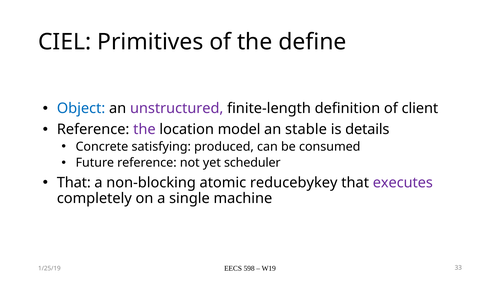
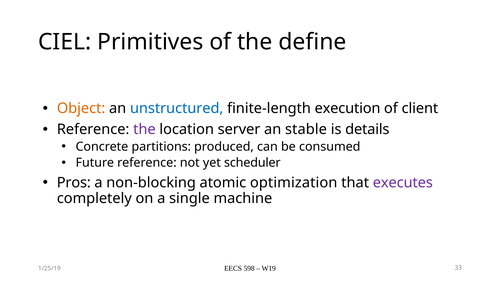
Object colour: blue -> orange (81, 109)
unstructured colour: purple -> blue (177, 109)
definition: definition -> execution (348, 109)
model: model -> server (239, 130)
satisfying: satisfying -> partitions (161, 147)
That: That -> Pros (74, 183)
reducebykey: reducebykey -> optimization (294, 183)
